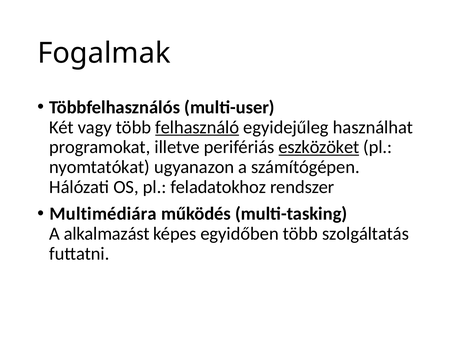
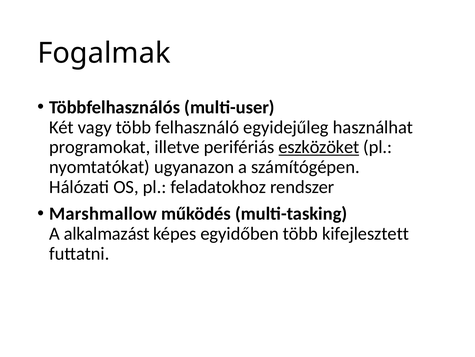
felhasználó underline: present -> none (197, 127)
Multimédiára: Multimédiára -> Marshmallow (103, 213)
szolgáltatás: szolgáltatás -> kifejlesztett (366, 233)
